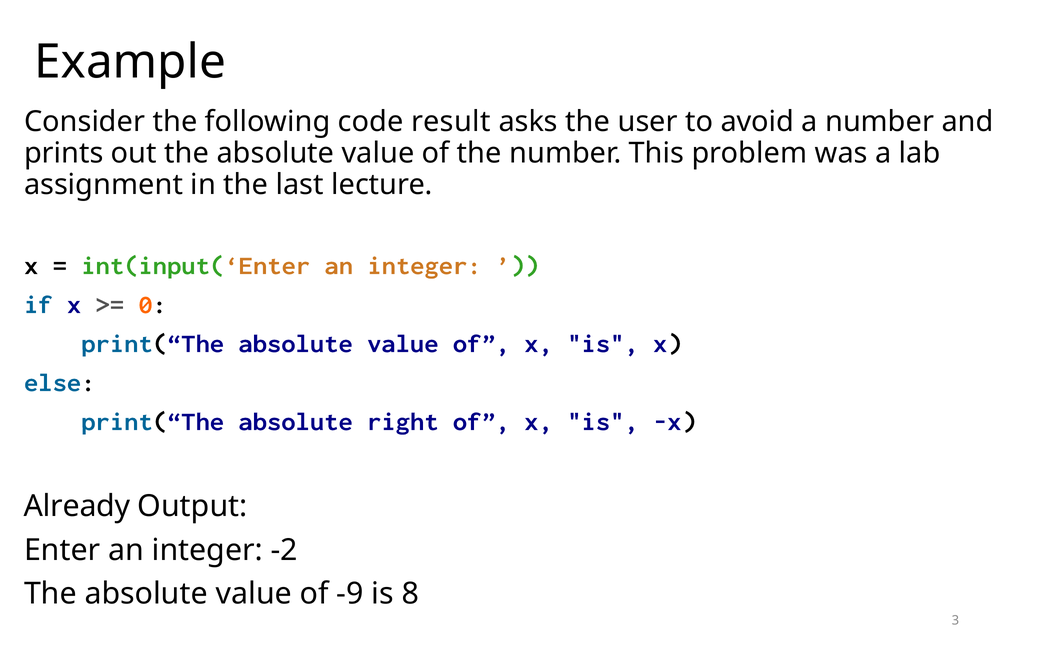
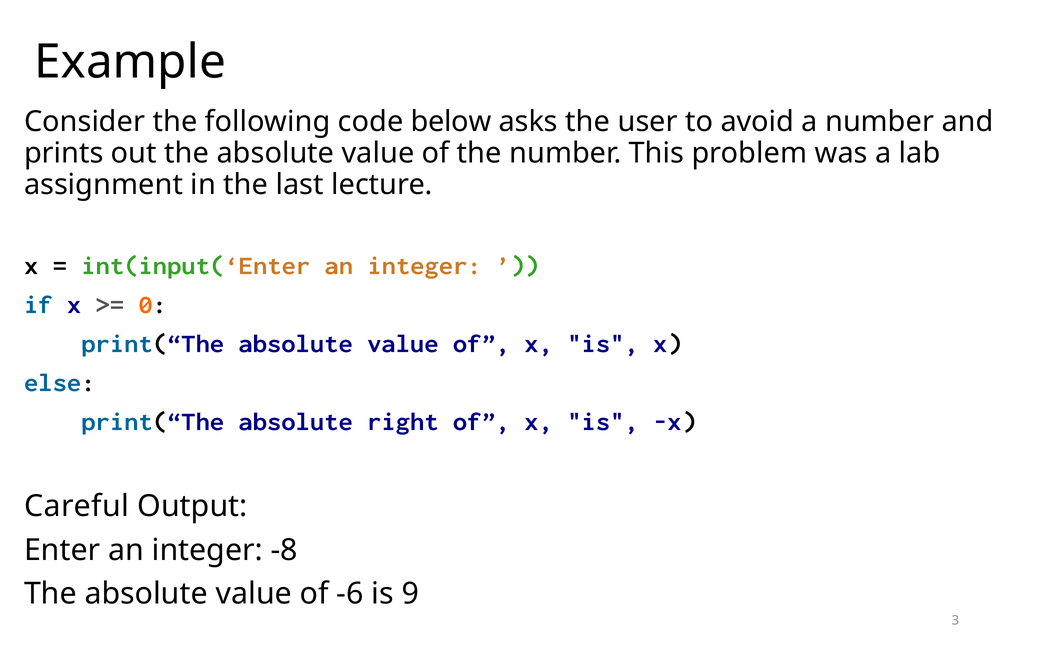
result: result -> below (451, 122)
Already: Already -> Careful (77, 506)
-2: -2 -> -8 (284, 550)
-9: -9 -> -6 (350, 593)
8: 8 -> 9 (410, 593)
